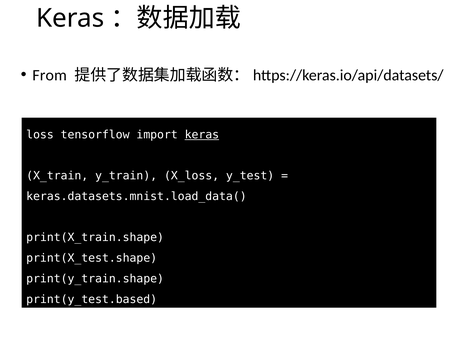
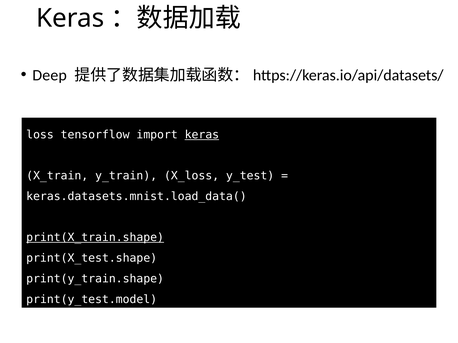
From: From -> Deep (50, 75)
print(X_train.shape underline: none -> present (95, 238)
print(y_test.based: print(y_test.based -> print(y_test.model (92, 300)
